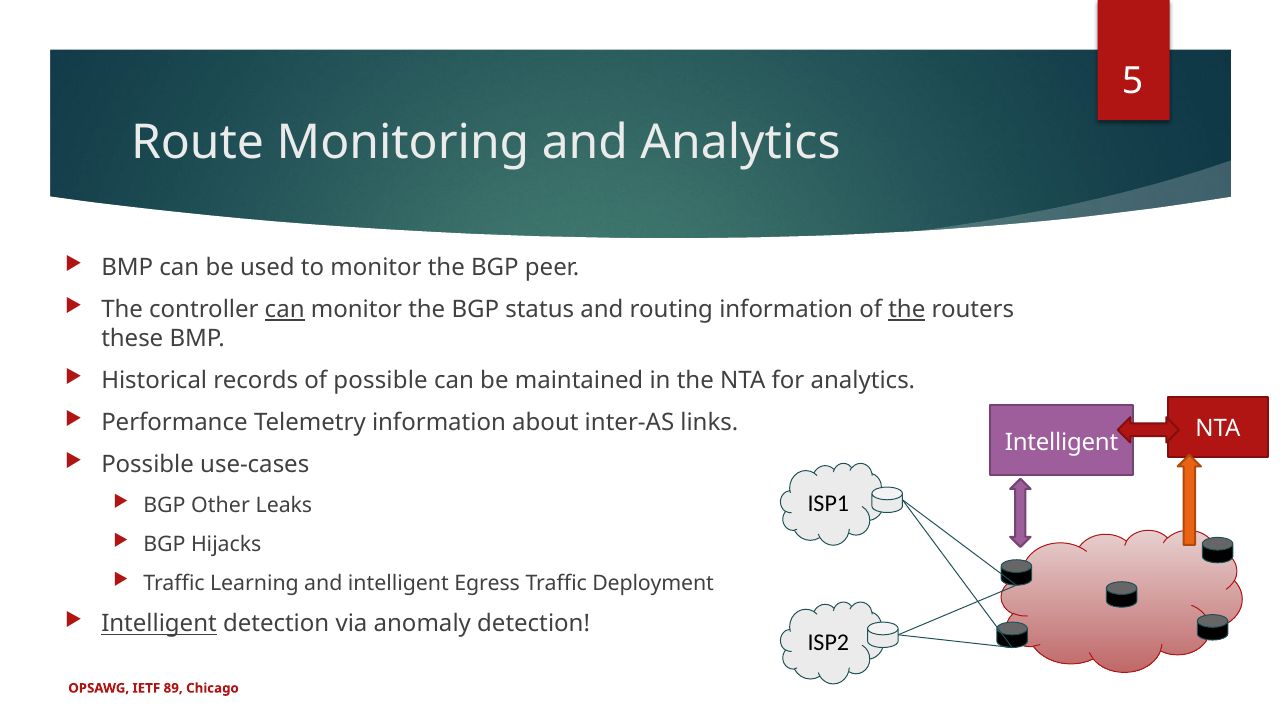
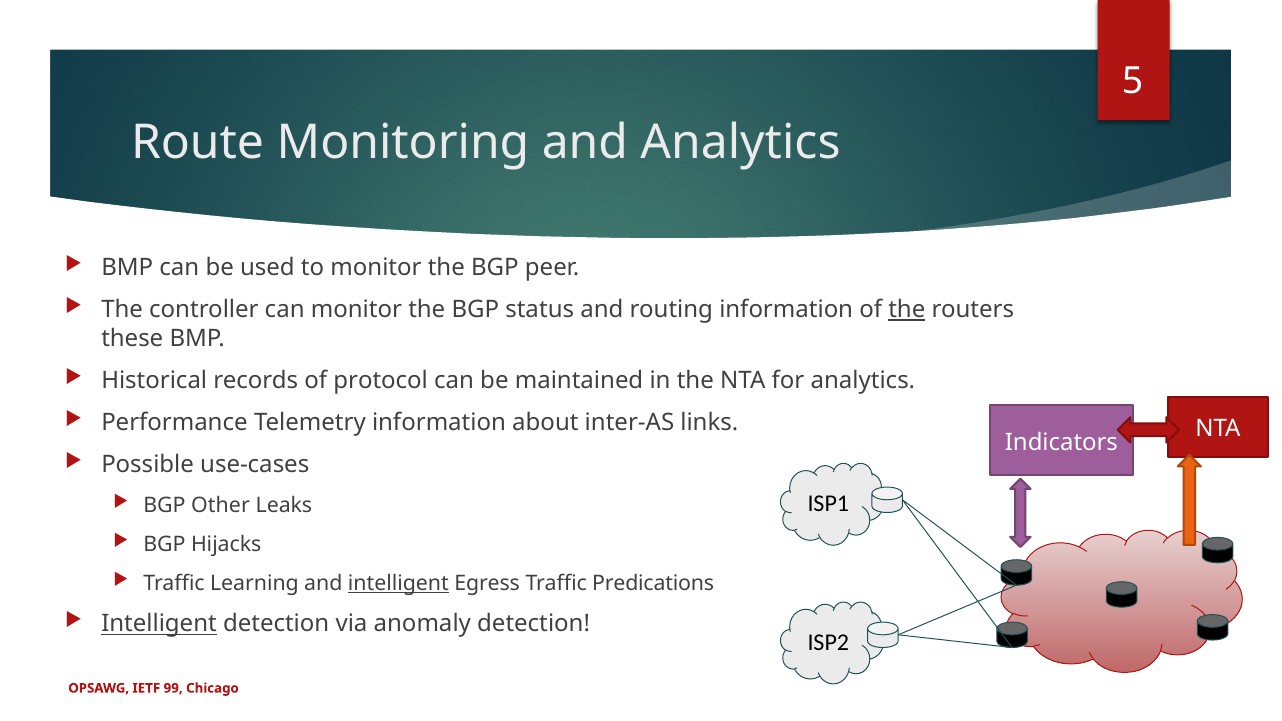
can underline: present -> none (285, 310)
of possible: possible -> protocol (381, 381)
Intelligent: Intelligent -> Indicators (1061, 442)
intelligent underline: none -> present (398, 583)
Deployment: Deployment -> Predications (653, 583)
89: 89 -> 99 (173, 688)
